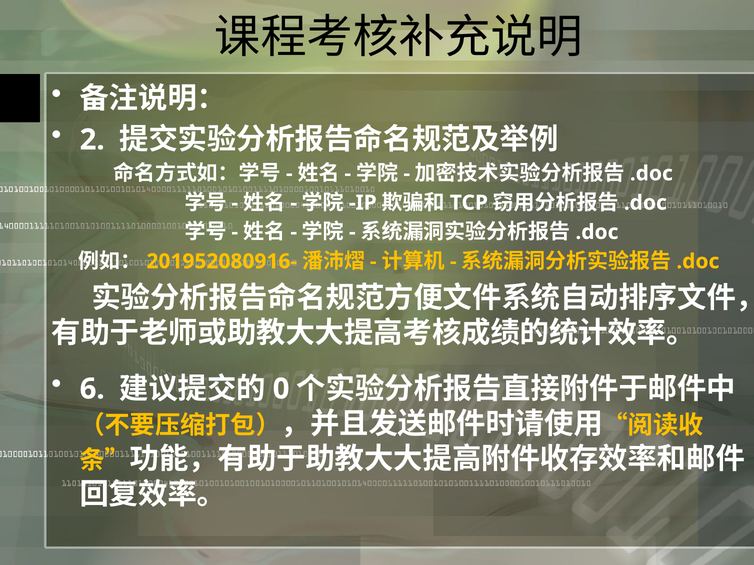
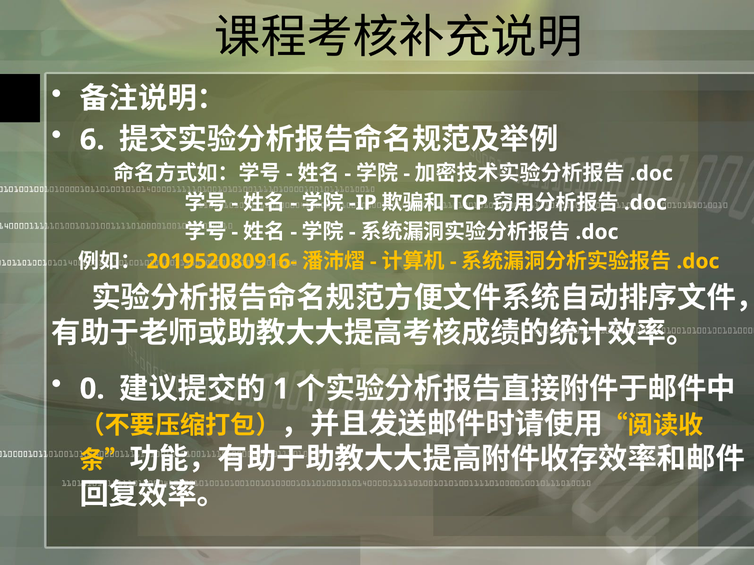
2: 2 -> 6 (92, 140)
6: 6 -> 0 (92, 389)
0: 0 -> 1 (281, 389)
